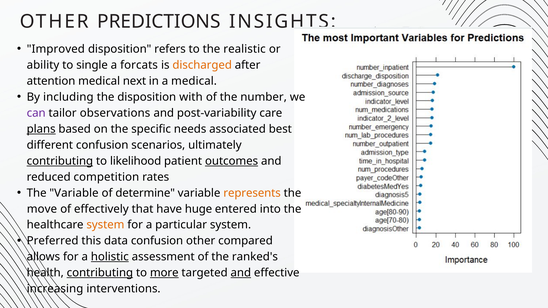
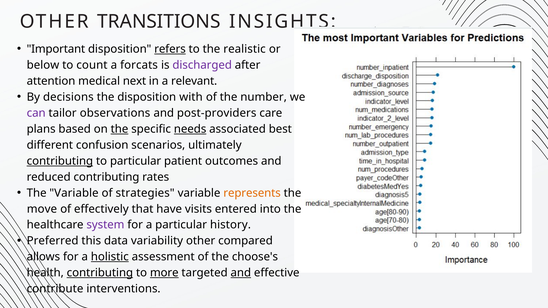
PREDICTIONS: PREDICTIONS -> TRANSITIONS (159, 21)
Improved: Improved -> Important (56, 49)
refers underline: none -> present (170, 49)
ability: ability -> below (43, 65)
single: single -> count (92, 65)
discharged colour: orange -> purple (202, 65)
a medical: medical -> relevant (194, 81)
including: including -> decisions (68, 97)
post-variability: post-variability -> post-providers (217, 113)
plans underline: present -> none (41, 129)
the underline: none -> present (120, 129)
needs underline: none -> present (190, 129)
to likelihood: likelihood -> particular (136, 161)
outcomes underline: present -> none (232, 161)
reduced competition: competition -> contributing (106, 177)
determine: determine -> strategies (145, 193)
huge: huge -> visits (198, 209)
system colour: orange -> purple (105, 225)
particular system: system -> history (230, 225)
data confusion: confusion -> variability (157, 241)
ranked's: ranked's -> choose's (255, 257)
increasing: increasing -> contribute (55, 289)
